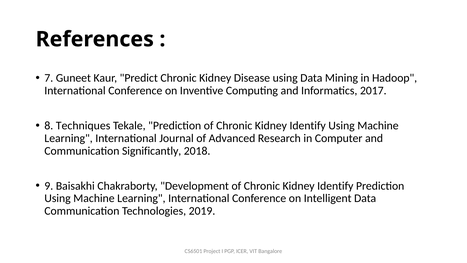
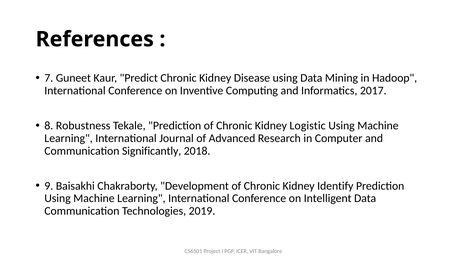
Techniques: Techniques -> Robustness (83, 125)
Identify: Identify -> Logistic (308, 125)
